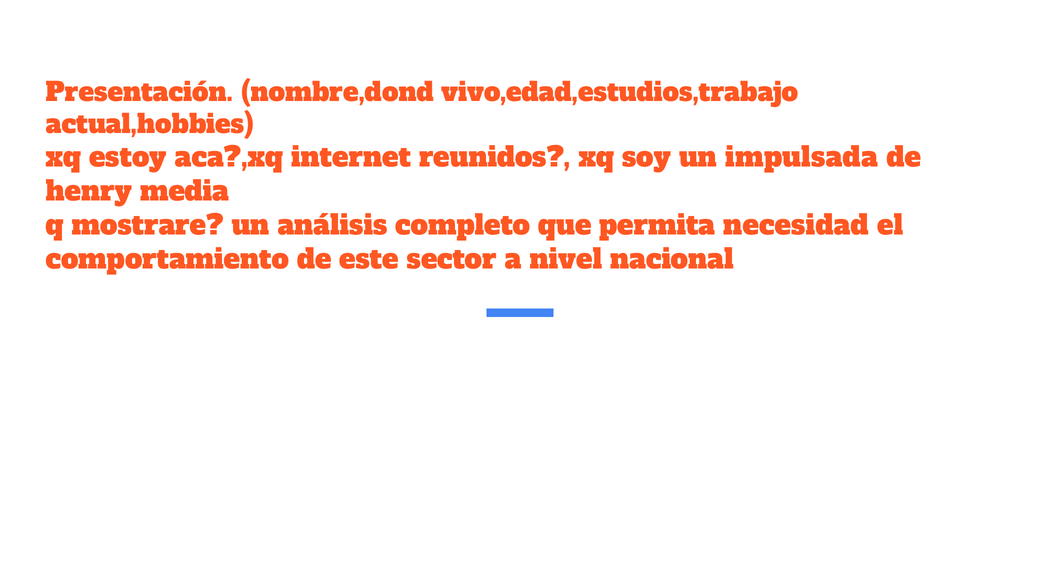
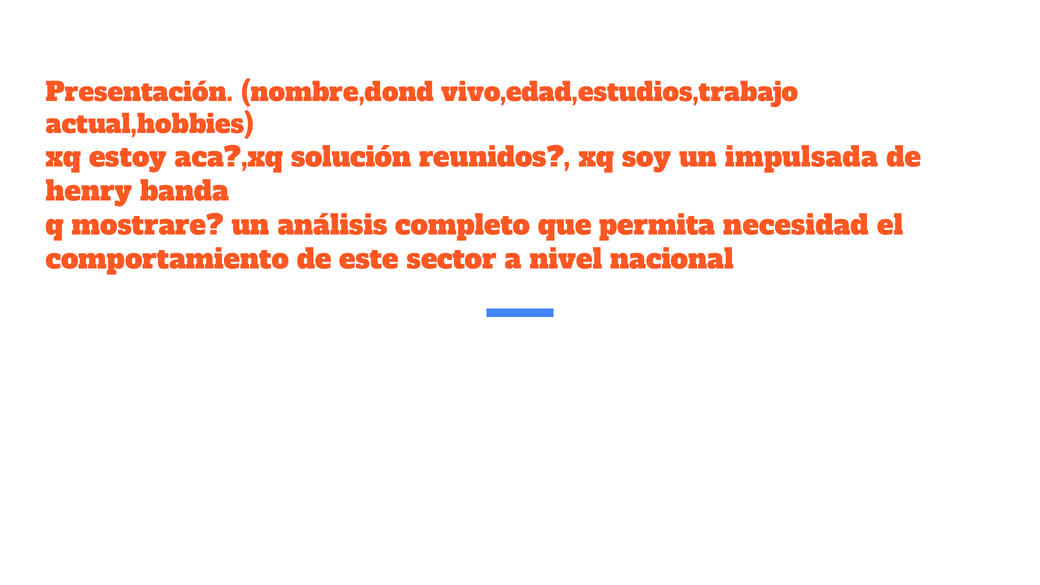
internet: internet -> solución (351, 158)
media: media -> banda (185, 192)
